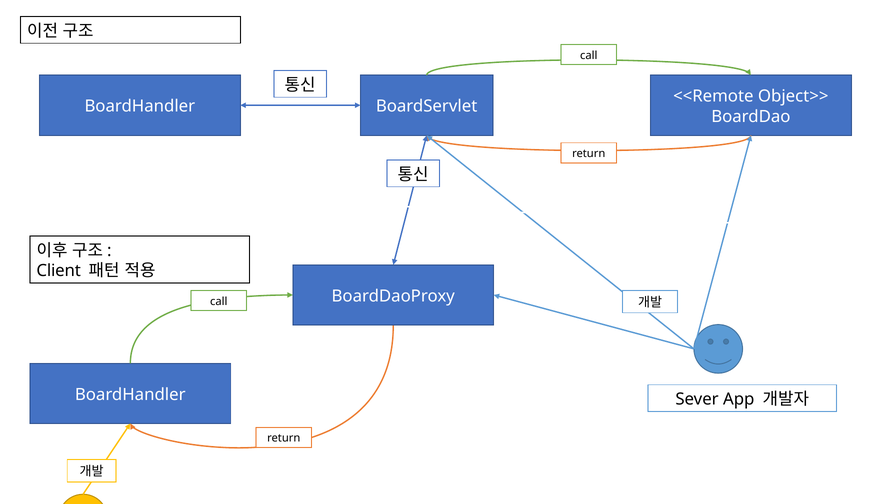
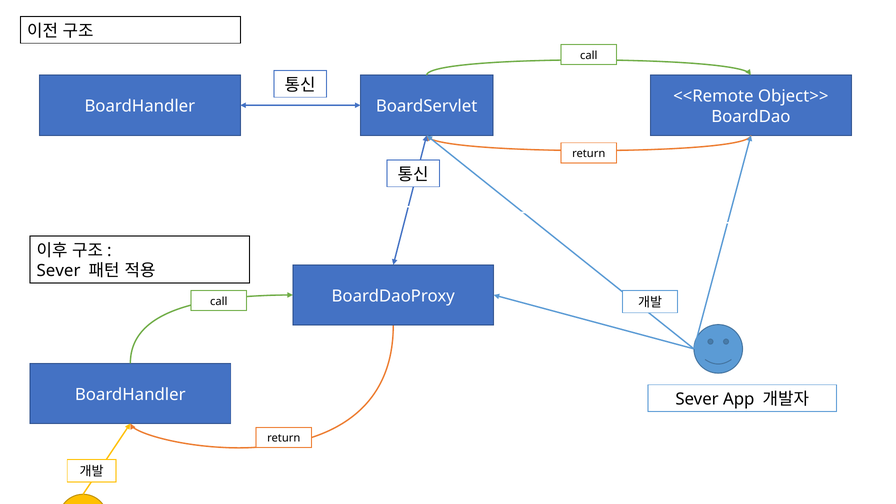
Client: Client -> Sever (59, 271)
